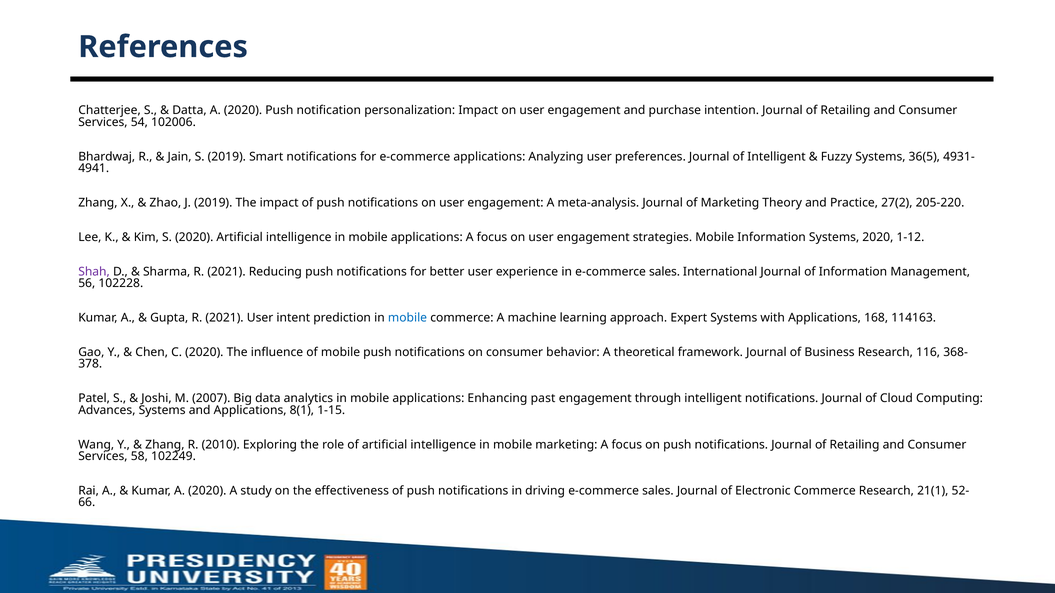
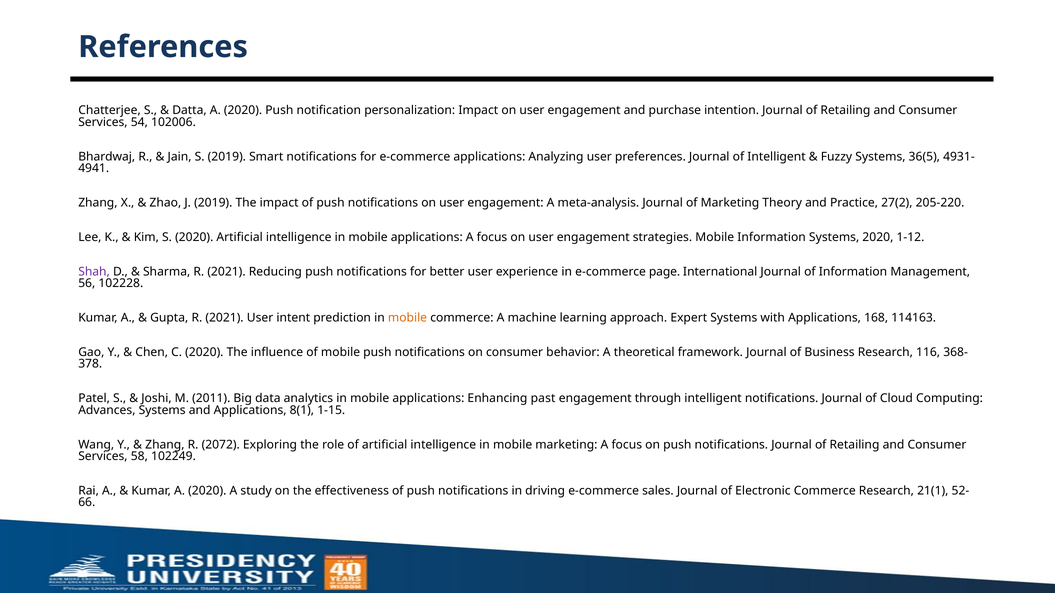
in e-commerce sales: sales -> page (665, 272)
mobile colour: blue -> orange (408, 318)
2007: 2007 -> 2011 (211, 399)
2010: 2010 -> 2072 (221, 445)
